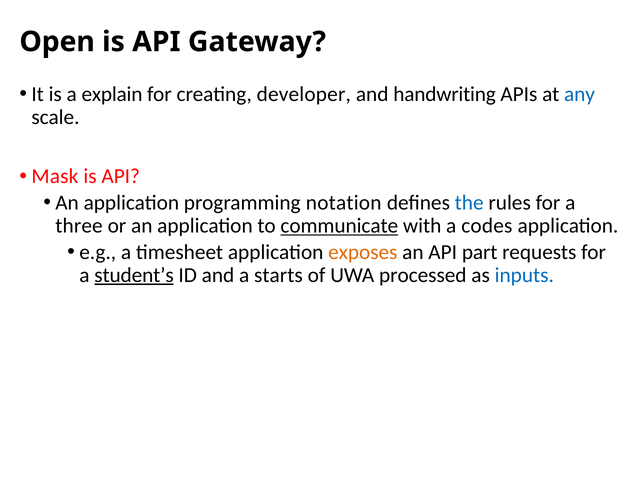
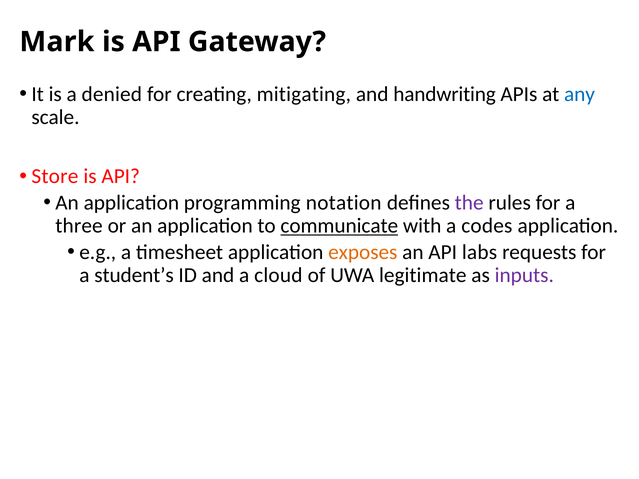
Open: Open -> Mark (57, 42)
explain: explain -> denied (112, 94)
developer: developer -> mitigating (304, 94)
Mask: Mask -> Store (55, 177)
the colour: blue -> purple (469, 203)
part: part -> labs (480, 252)
student’s underline: present -> none (134, 275)
starts: starts -> cloud (278, 275)
processed: processed -> legitimate (423, 275)
inputs colour: blue -> purple (524, 275)
